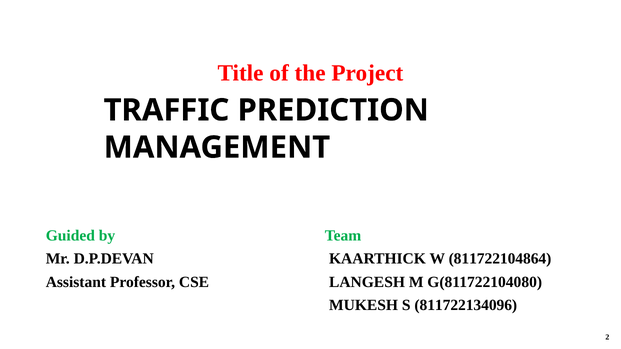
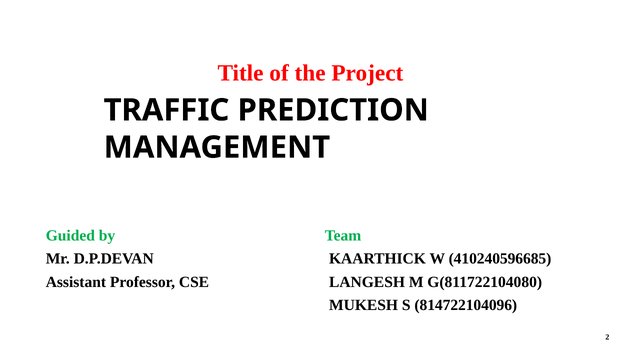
811722104864: 811722104864 -> 410240596685 (500, 259)
811722134096: 811722134096 -> 814722104096 (466, 306)
